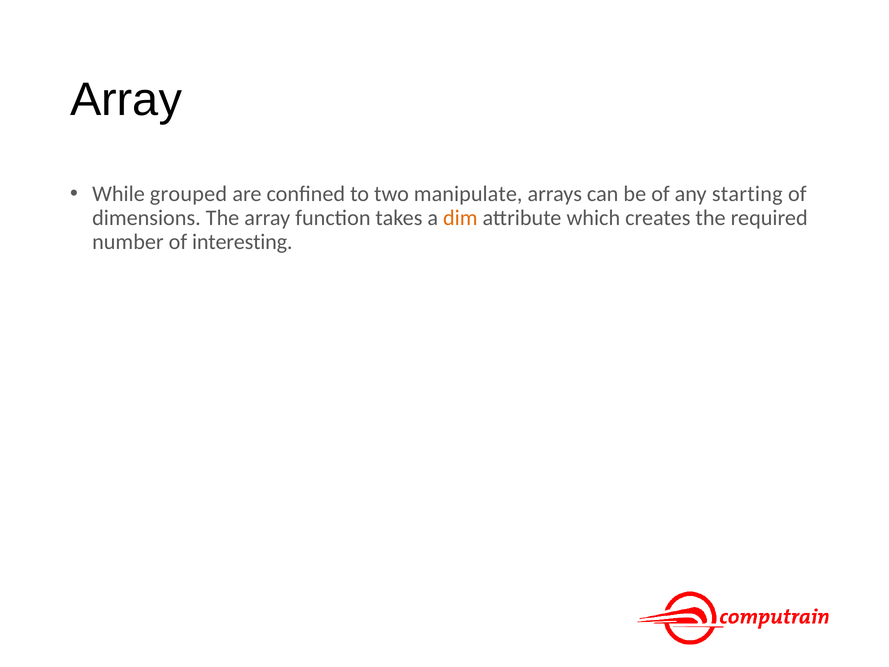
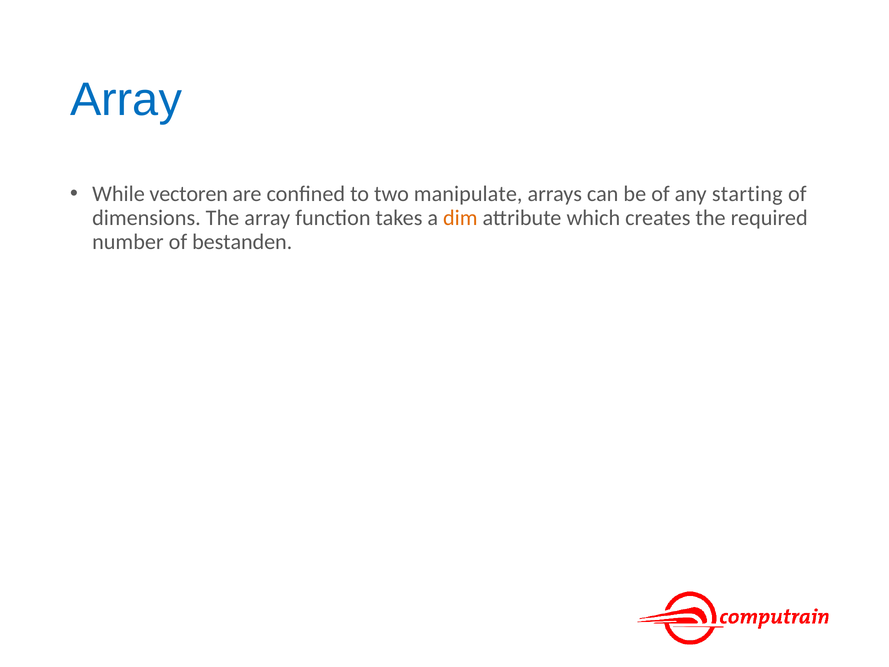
Array colour: black -> blue (126, 100)
grouped: grouped -> vectoren (189, 194)
interesting: interesting -> bestanden (242, 242)
